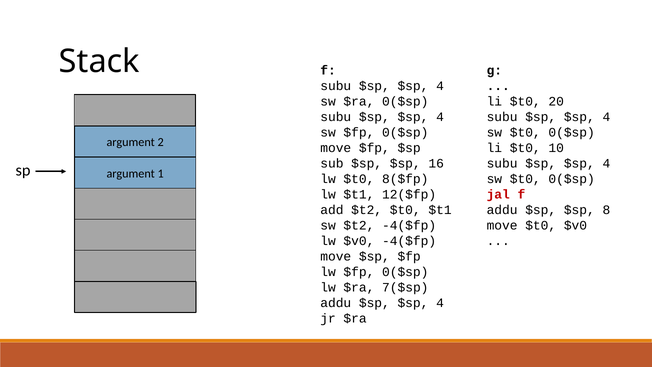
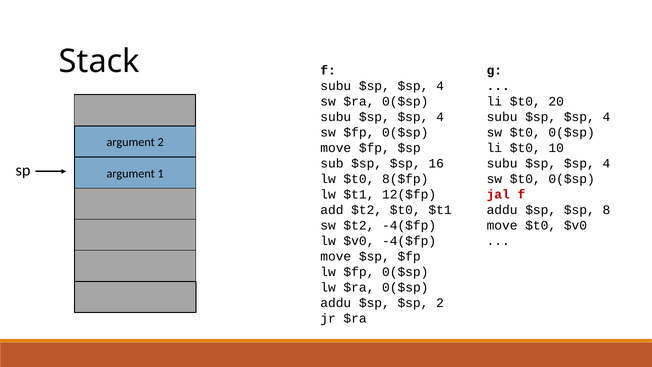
lw $ra 7($sp: 7($sp -> 0($sp (405, 287)
addu $sp $sp 4: 4 -> 2 (440, 303)
